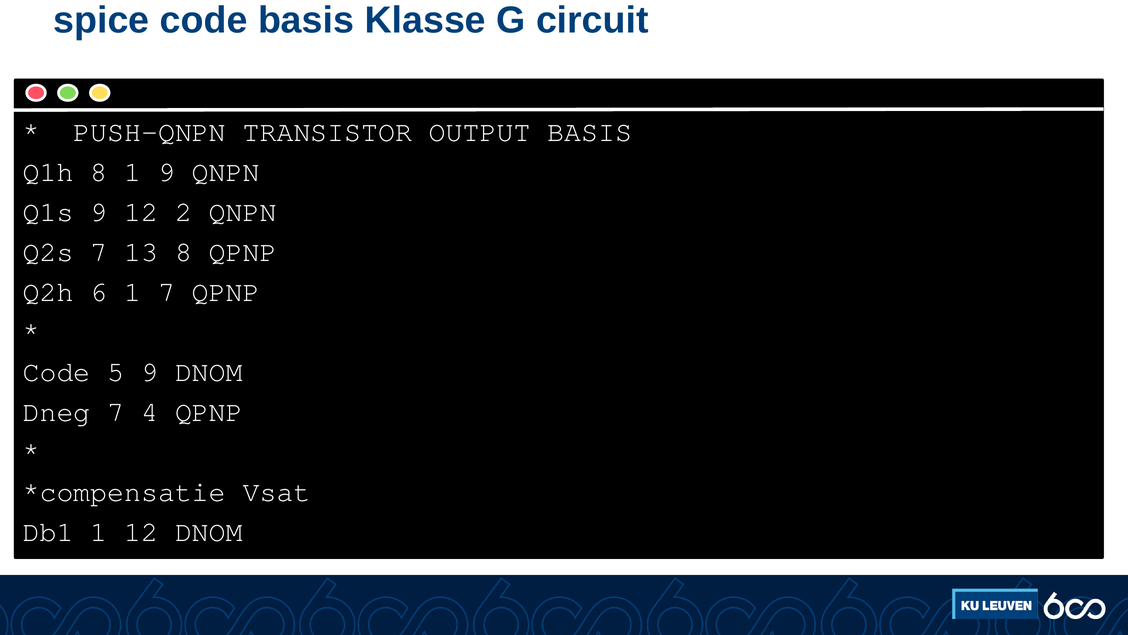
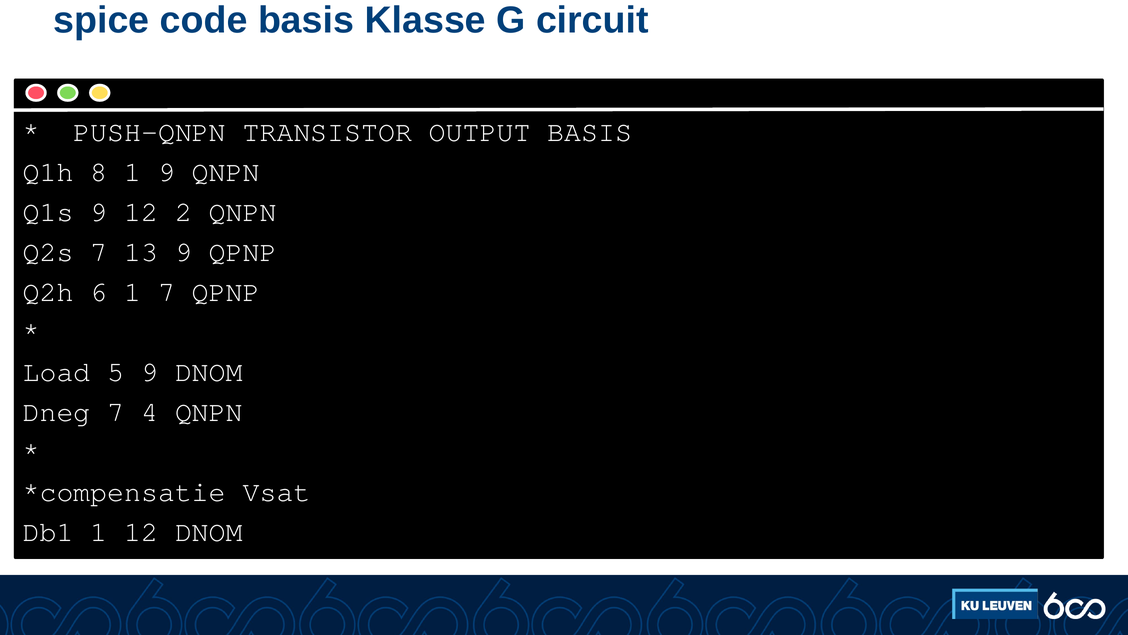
13 8: 8 -> 9 (184, 252)
Code: Code -> Load (57, 372)
4 QPNP: QPNP -> QNPN (209, 412)
